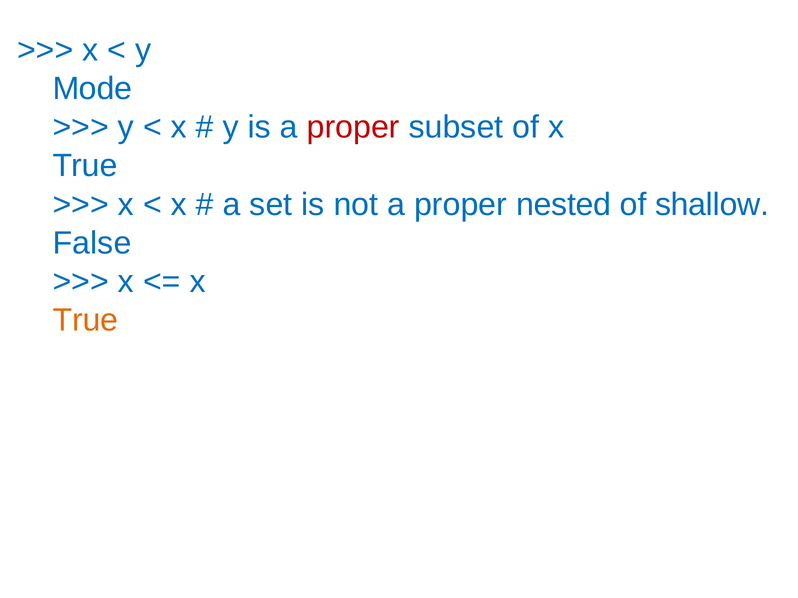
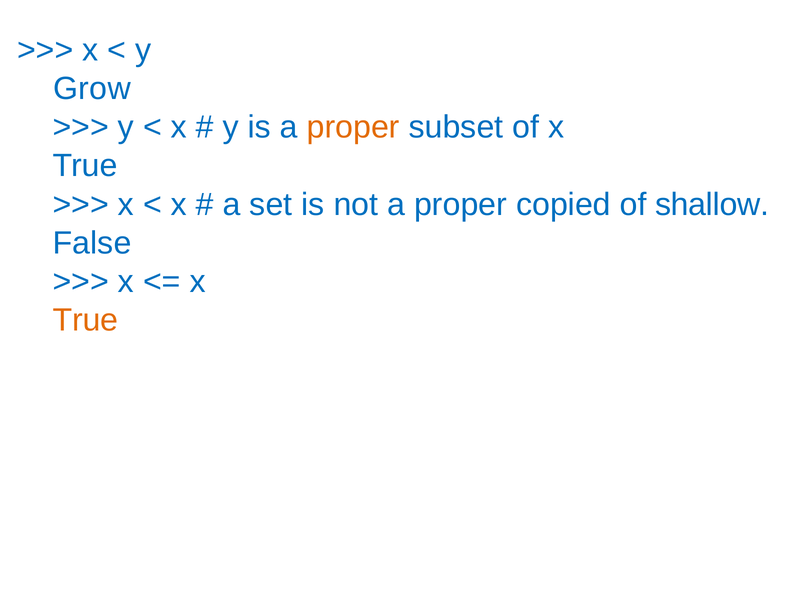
Mode: Mode -> Grow (92, 89)
proper colour: red -> orange (353, 127)
nested: nested -> copied (563, 205)
